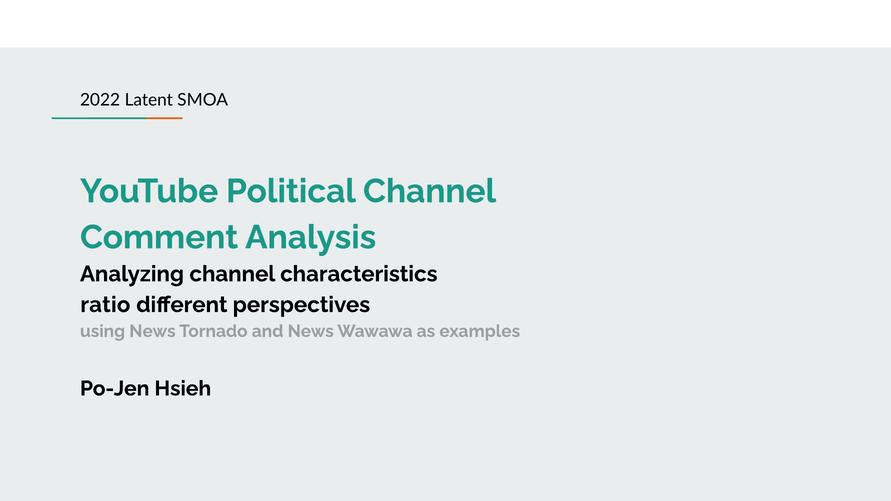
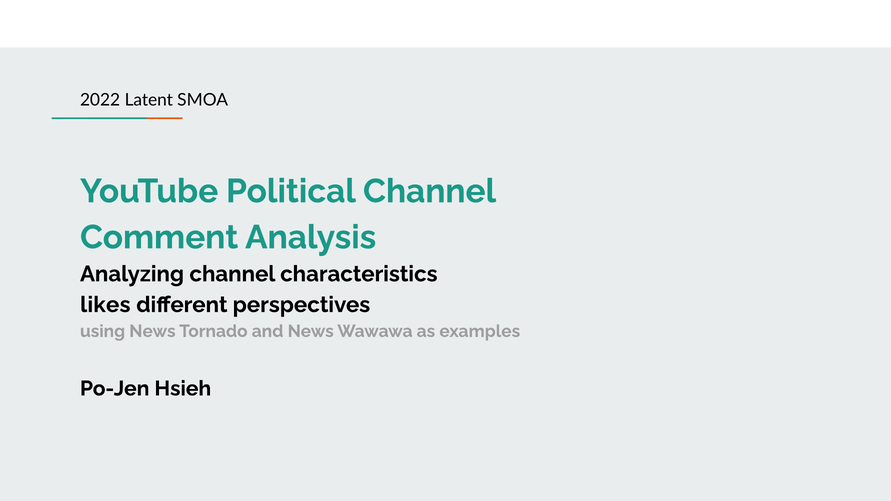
ratio: ratio -> likes (105, 305)
